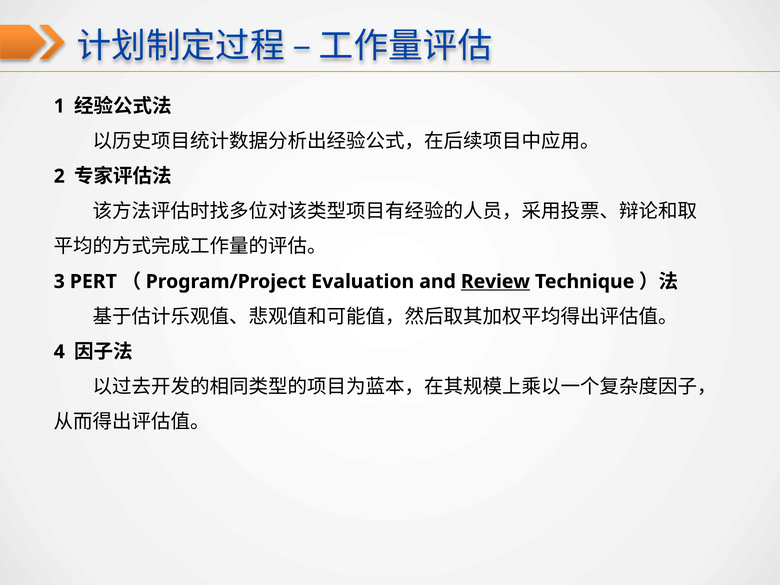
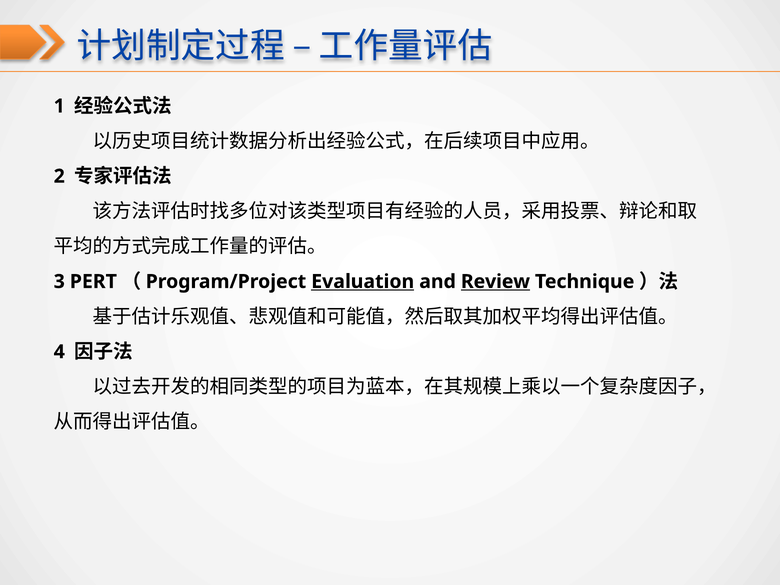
Evaluation underline: none -> present (363, 282)
